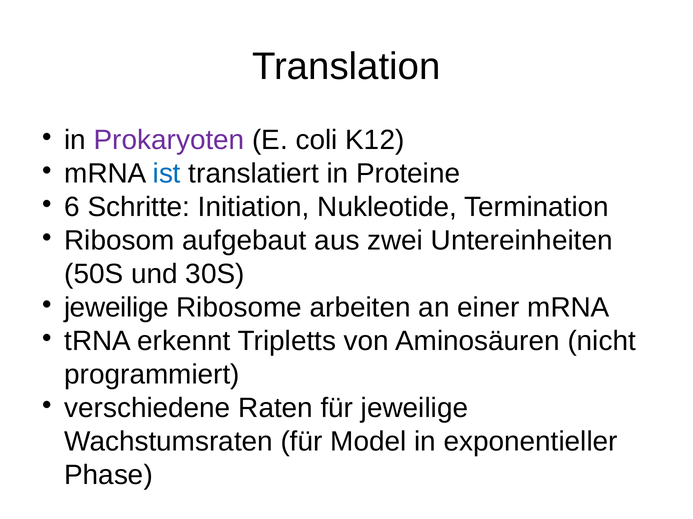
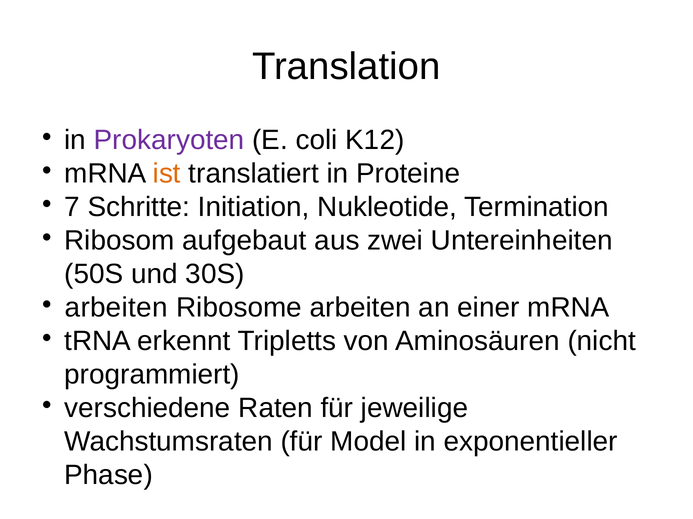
ist colour: blue -> orange (167, 174)
6: 6 -> 7 (72, 207)
jeweilige: jeweilige -> arbeiten (116, 308)
